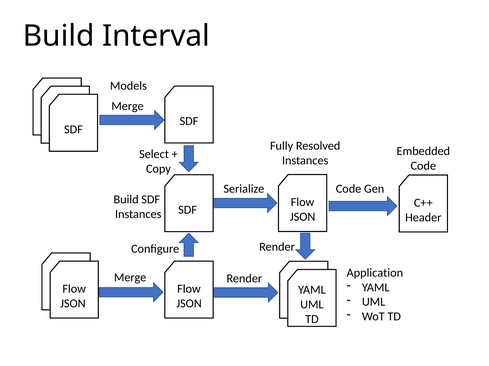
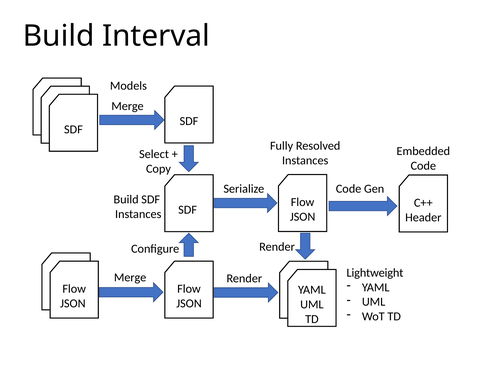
Application: Application -> Lightweight (375, 273)
